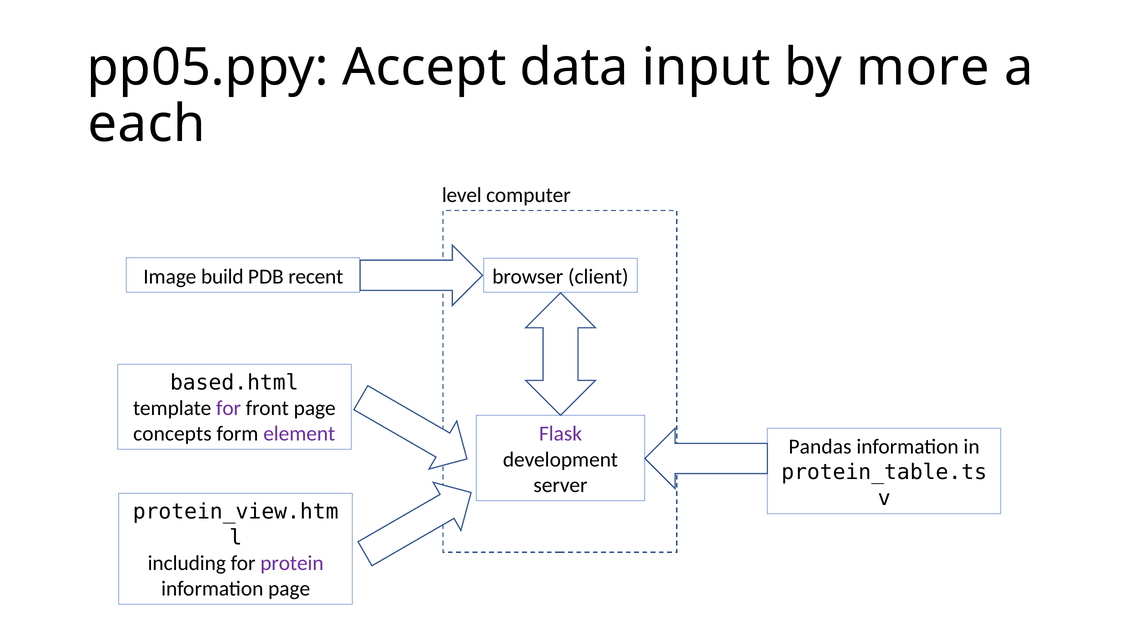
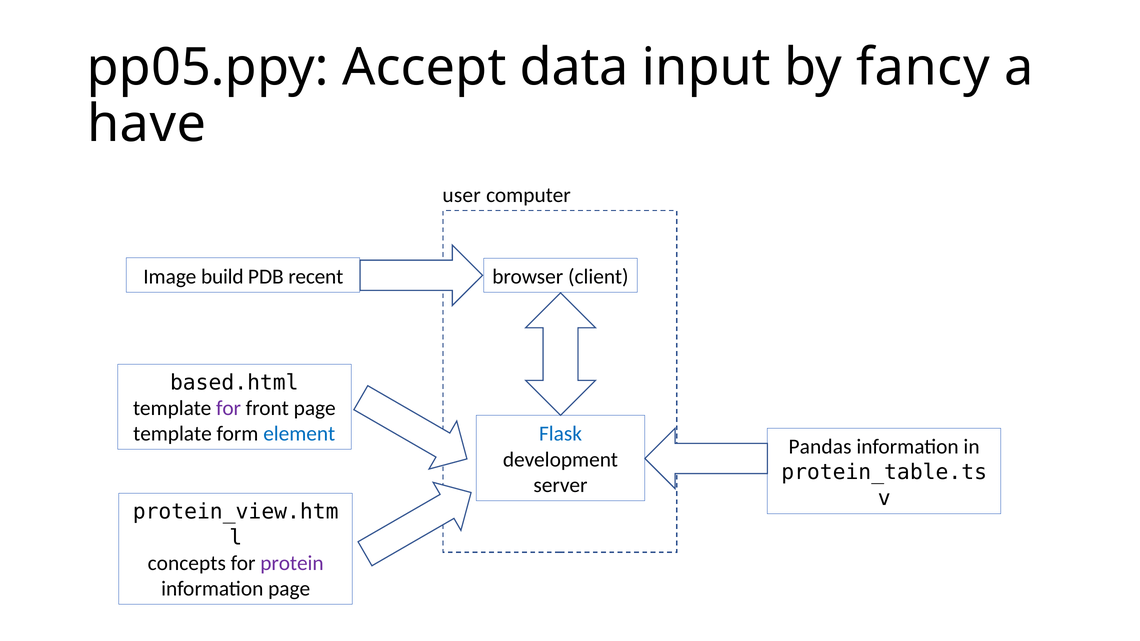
more: more -> fancy (923, 68)
each: each -> have (147, 124)
level: level -> user (462, 196)
Flask colour: purple -> blue (561, 434)
concepts: concepts -> template (172, 434)
element colour: purple -> blue (299, 434)
including: including -> concepts (187, 563)
